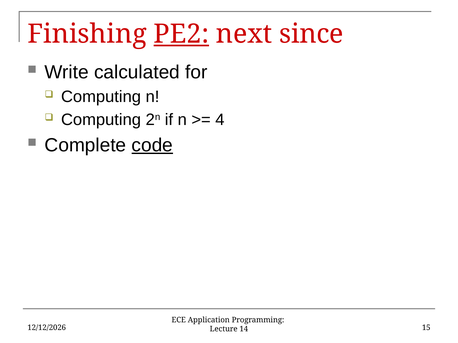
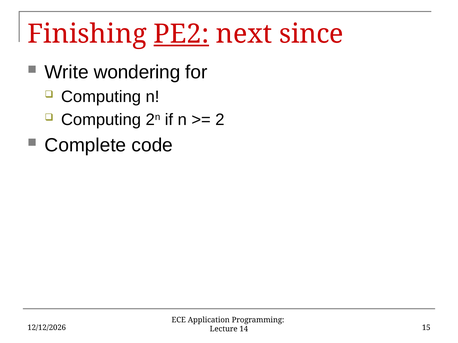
calculated: calculated -> wondering (137, 72)
4: 4 -> 2 (220, 120)
code underline: present -> none (152, 145)
